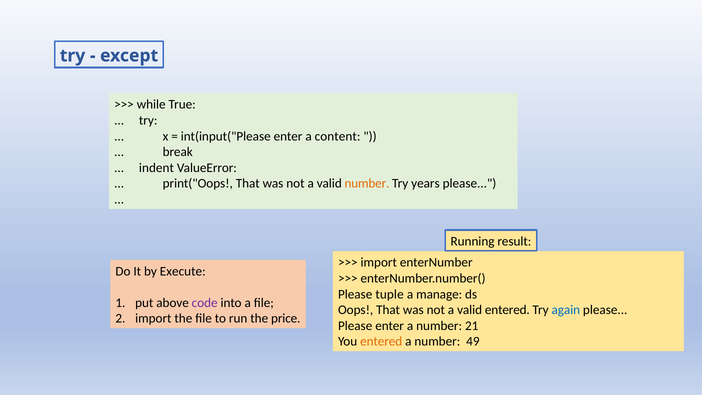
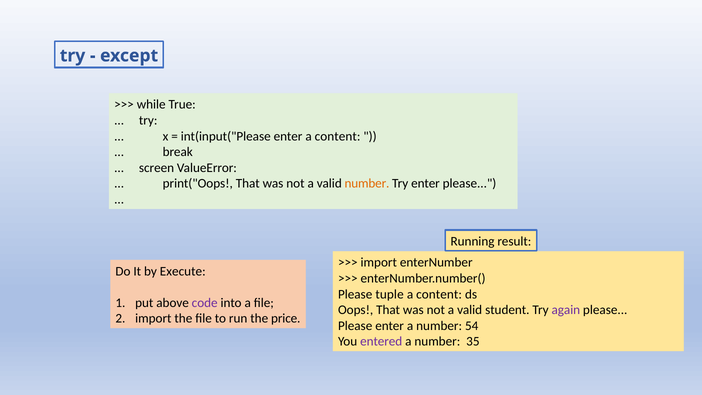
indent: indent -> screen (157, 168)
Try years: years -> enter (426, 184)
manage: manage -> content (439, 294)
valid entered: entered -> student (507, 310)
again colour: blue -> purple (566, 310)
21: 21 -> 54 (472, 326)
entered colour: orange -> purple (381, 342)
49: 49 -> 35 (473, 342)
